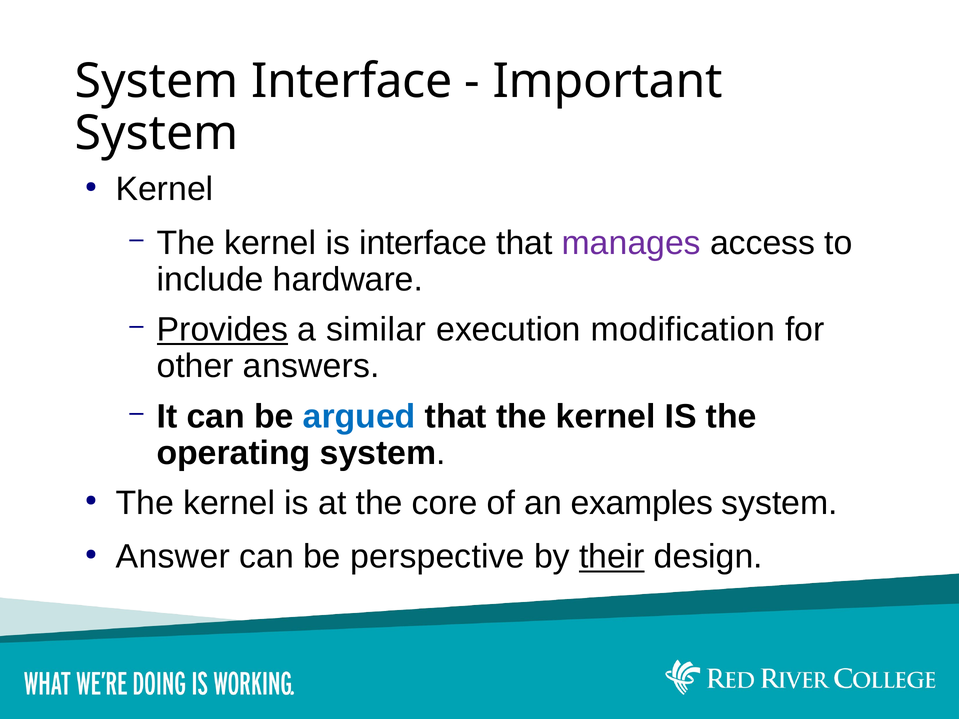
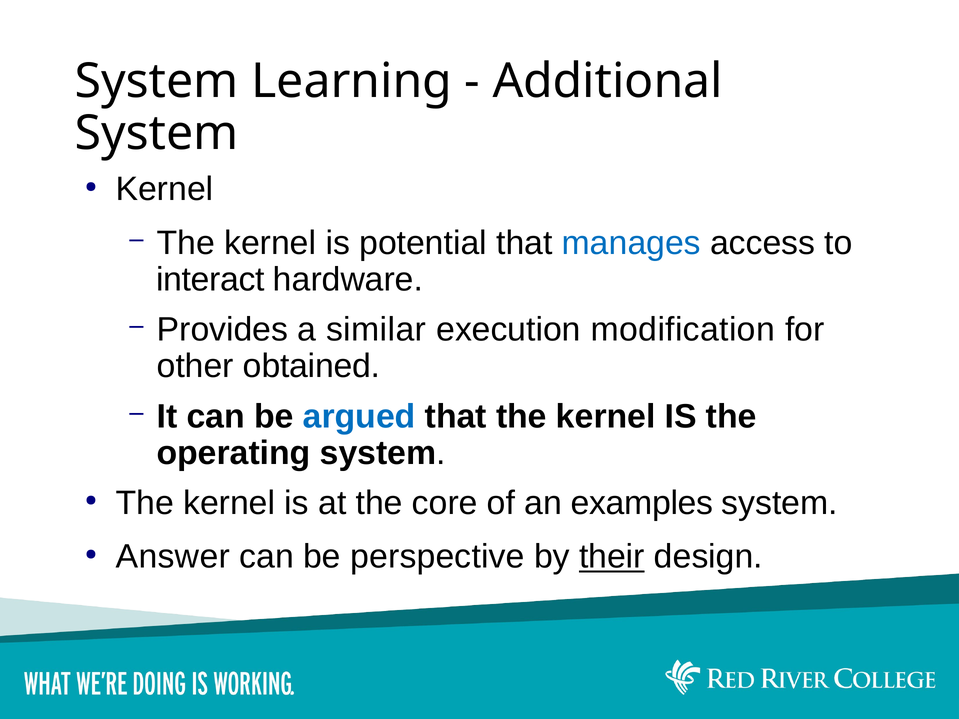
System Interface: Interface -> Learning (352, 81)
Important: Important -> Additional (608, 81)
is interface: interface -> potential (423, 243)
manages colour: purple -> blue (631, 243)
include: include -> interact (210, 279)
Provides underline: present -> none (223, 330)
answers: answers -> obtained (312, 366)
